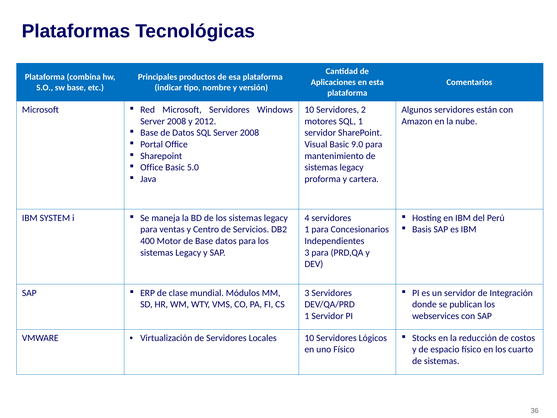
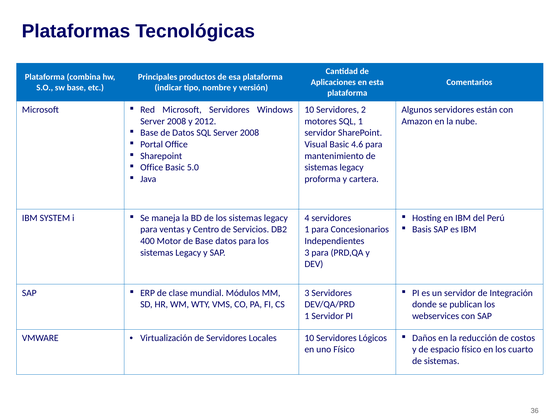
9.0: 9.0 -> 4.6 (357, 144)
Stocks: Stocks -> Daños (424, 338)
